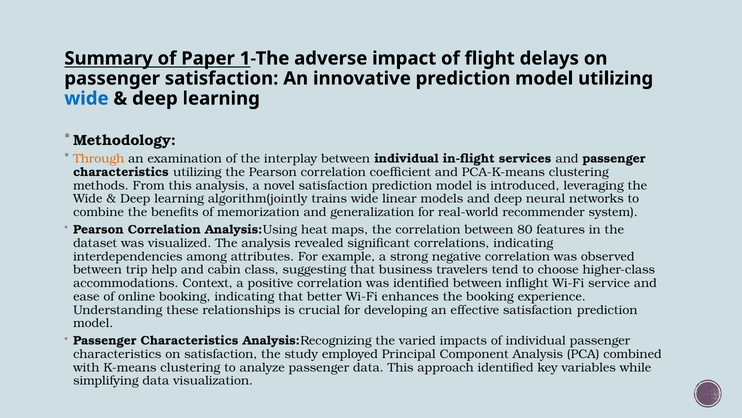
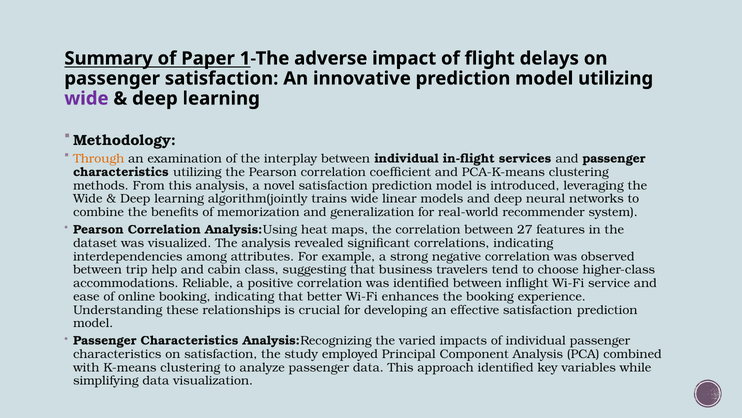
wide colour: blue -> purple (86, 98)
80: 80 -> 27 (525, 229)
Context: Context -> Reliable (208, 283)
